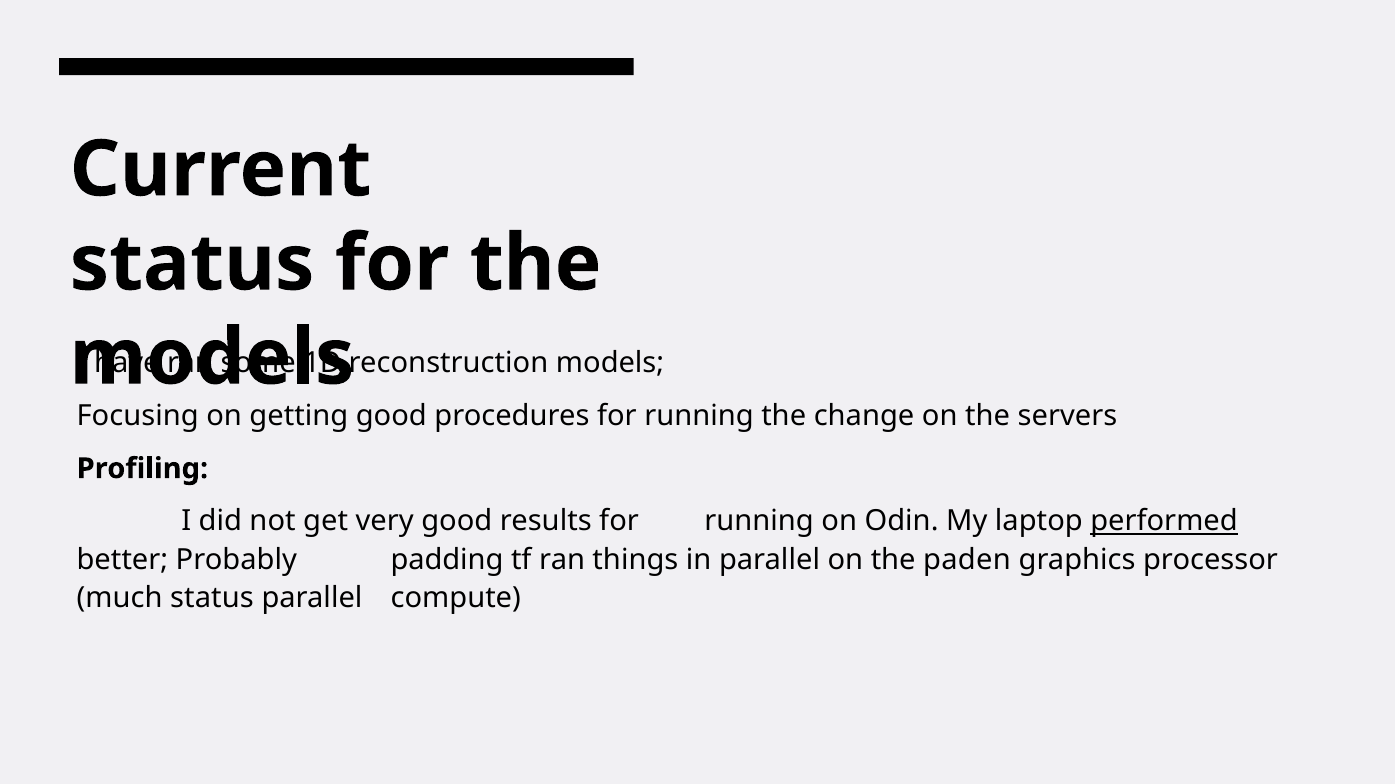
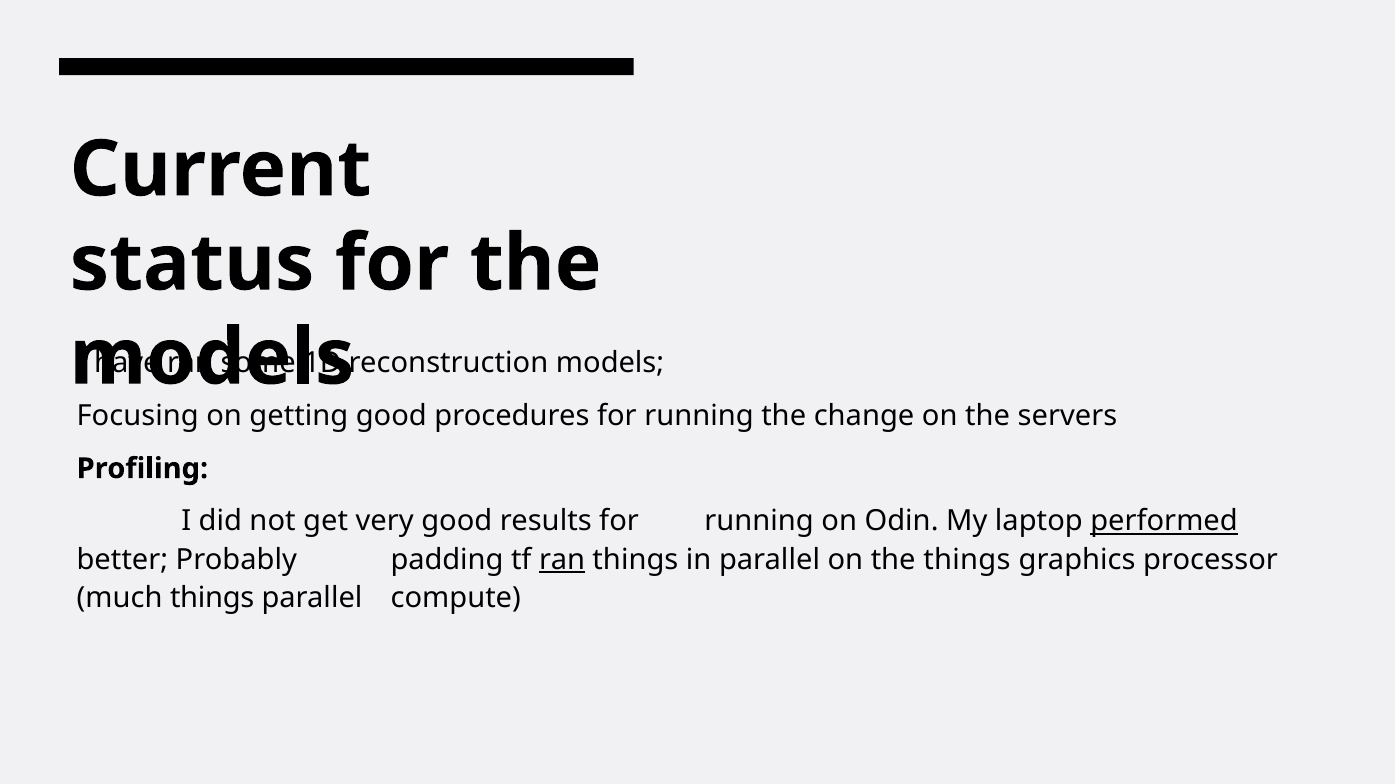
ran underline: none -> present (562, 560)
the paden: paden -> things (967, 560)
much status: status -> things (212, 599)
